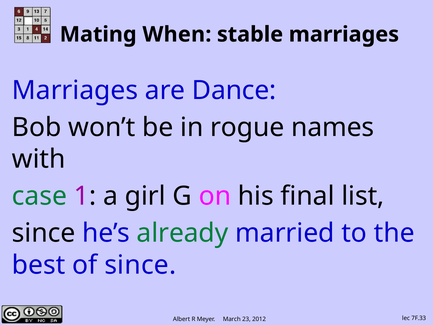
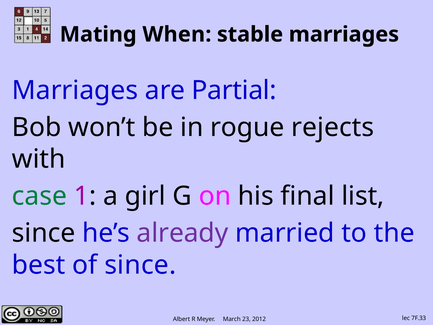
Dance: Dance -> Partial (234, 90)
names: names -> rejects (333, 127)
already colour: green -> purple (182, 233)
